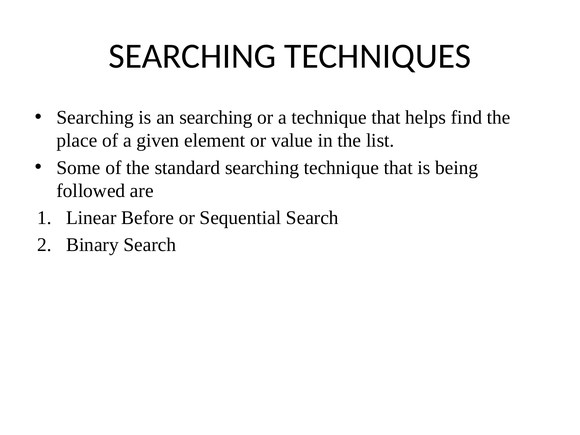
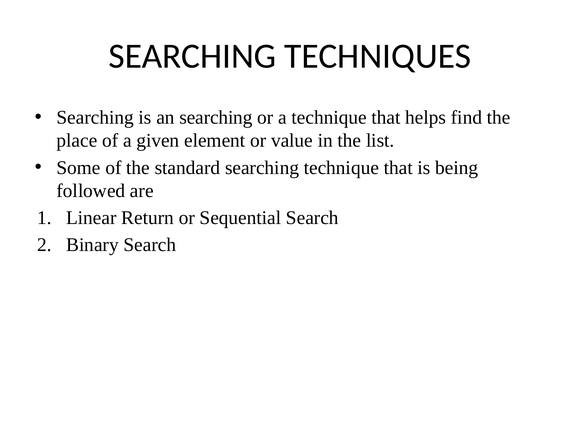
Before: Before -> Return (148, 218)
